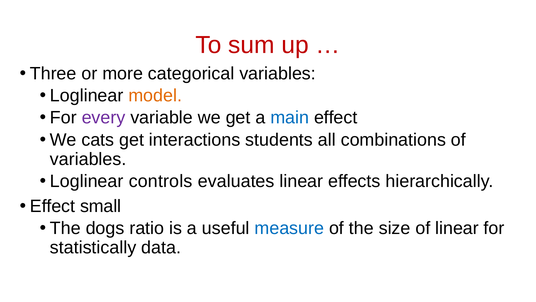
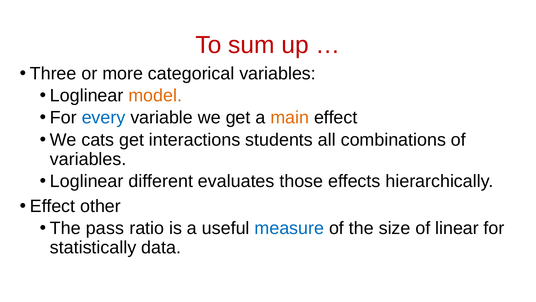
every colour: purple -> blue (104, 118)
main colour: blue -> orange (290, 118)
controls: controls -> different (161, 181)
evaluates linear: linear -> those (301, 181)
small: small -> other (101, 206)
dogs: dogs -> pass (105, 228)
